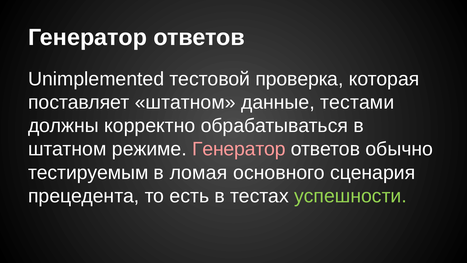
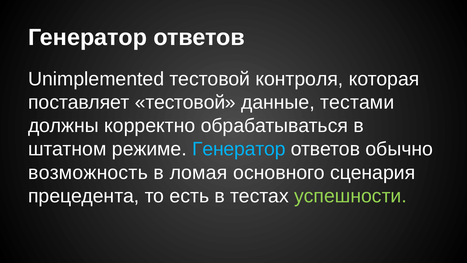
проверка: проверка -> контроля (299, 79)
поставляет штатном: штатном -> тестовой (185, 102)
Генератор colour: pink -> light blue (239, 149)
тестируемым: тестируемым -> возможность (88, 172)
